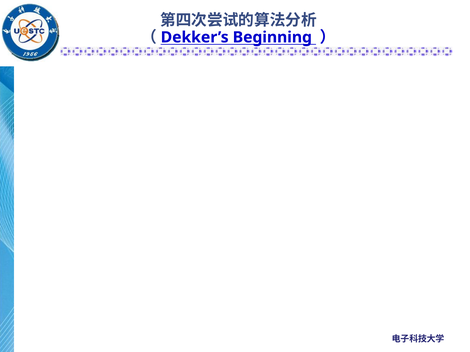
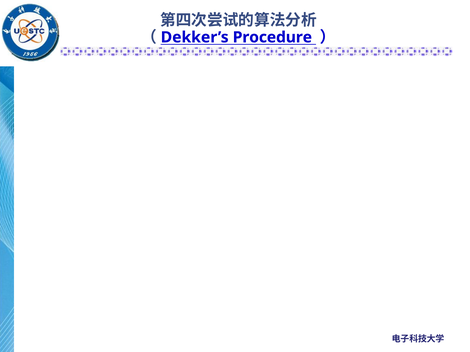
Beginning: Beginning -> Procedure (272, 37)
